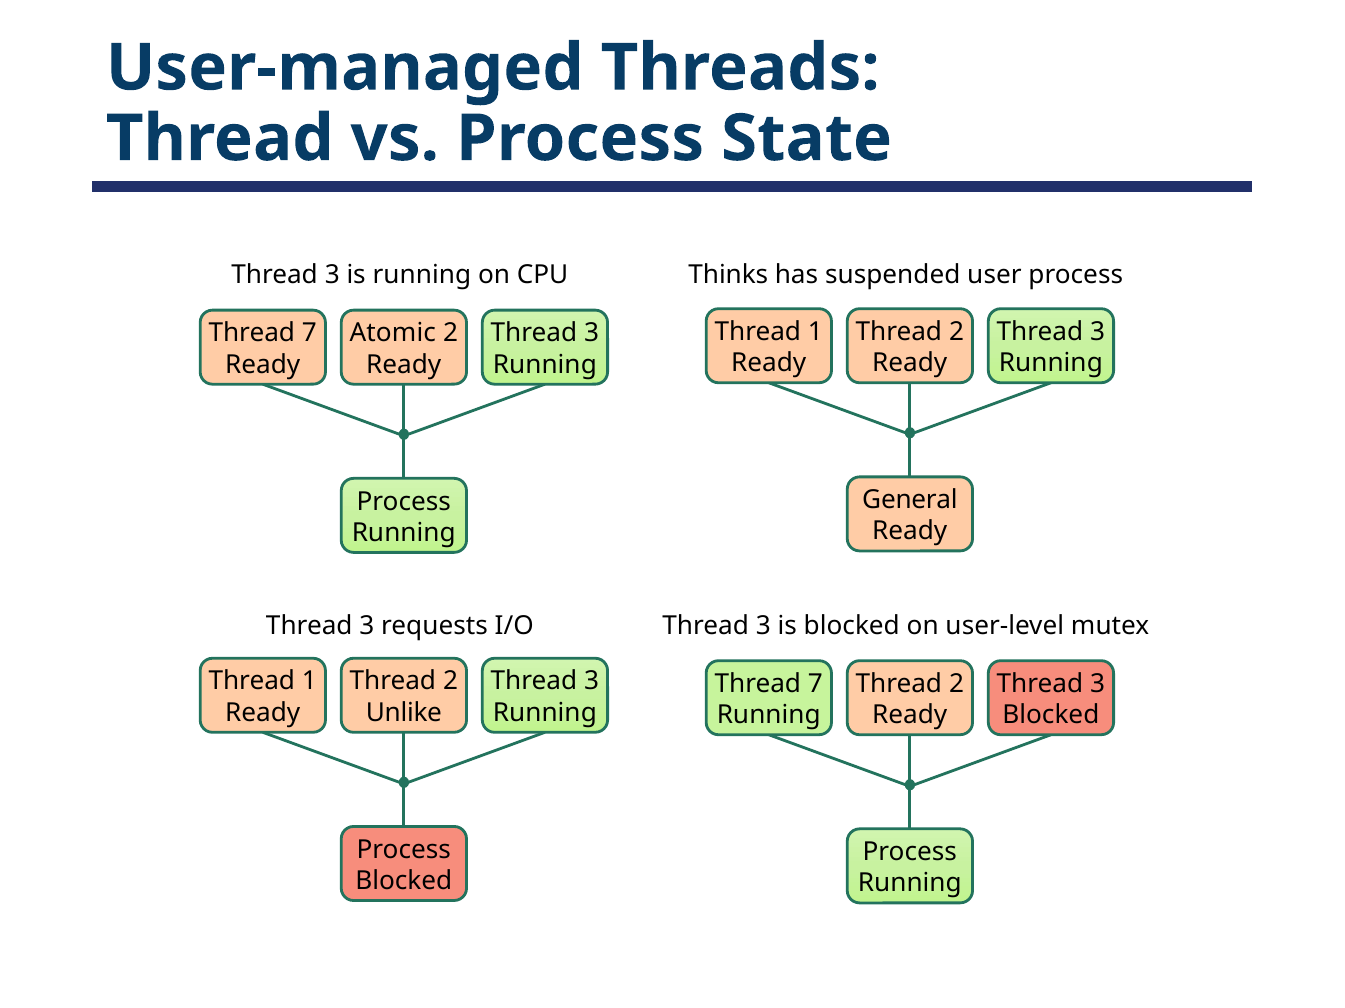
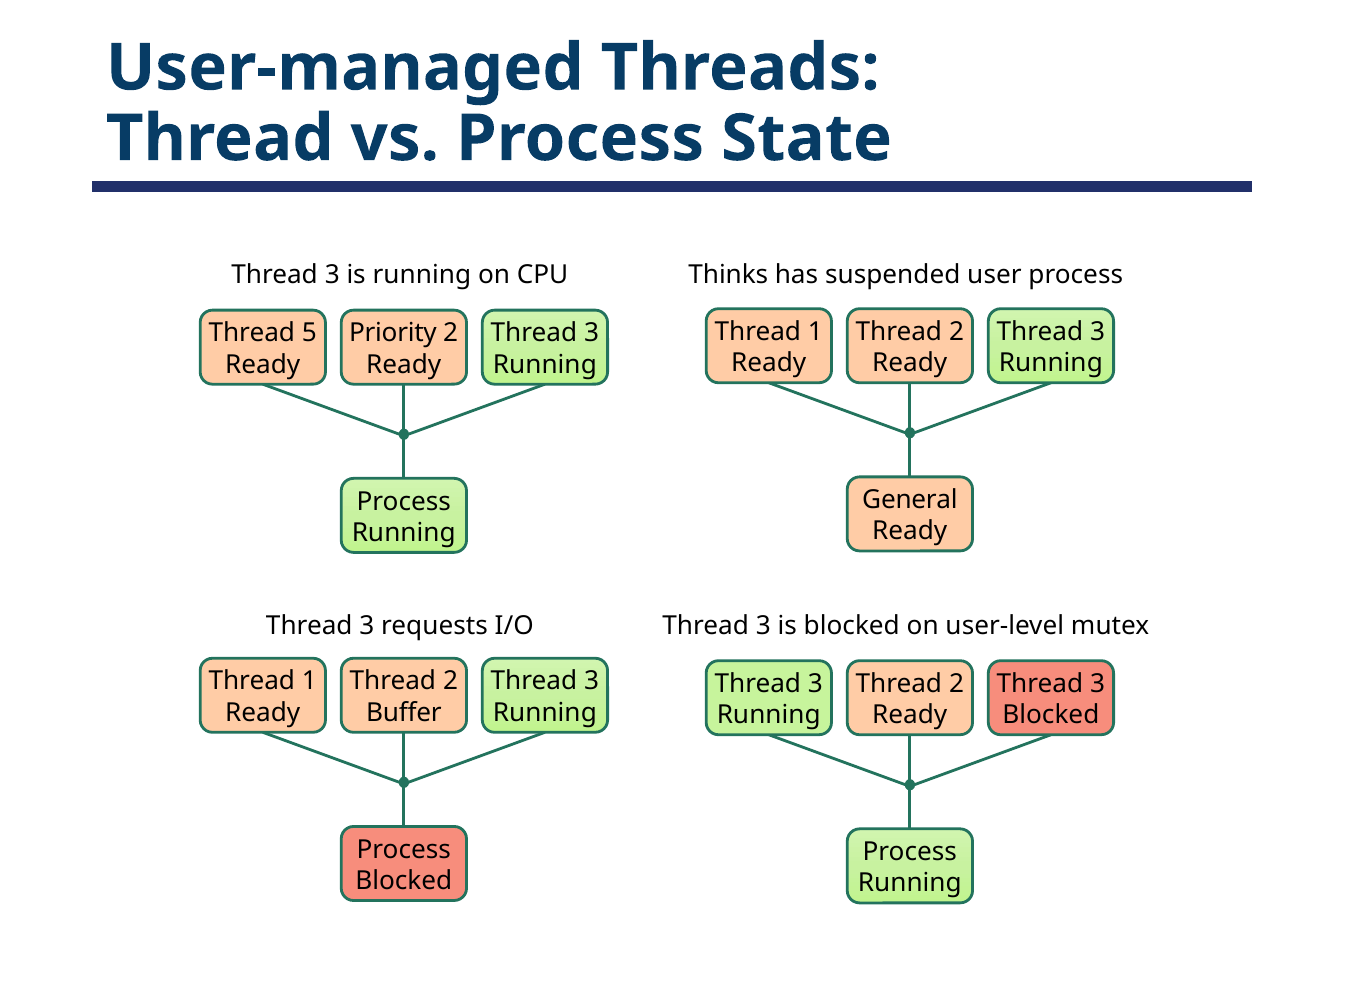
7: 7 -> 5 (309, 333)
Atomic: Atomic -> Priority (393, 333)
7: 7 -> 3 (815, 684)
Unlike: Unlike -> Buffer (404, 713)
